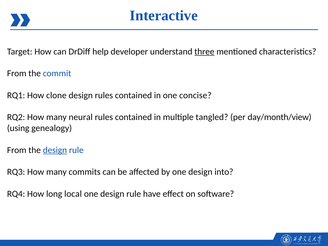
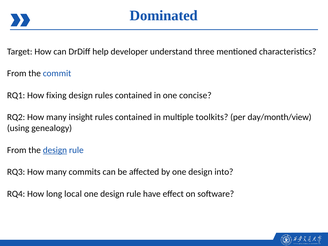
Interactive: Interactive -> Dominated (164, 16)
three underline: present -> none (204, 52)
clone: clone -> fixing (56, 95)
neural: neural -> insight (81, 117)
tangled: tangled -> toolkits (212, 117)
